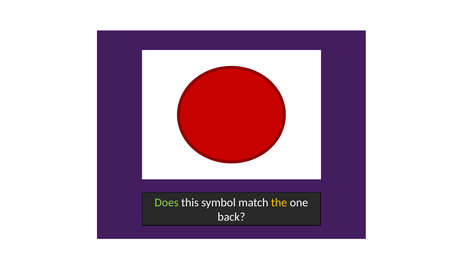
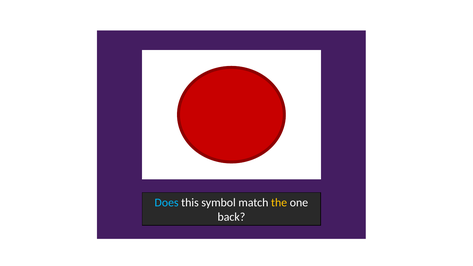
Does colour: light green -> light blue (167, 203)
